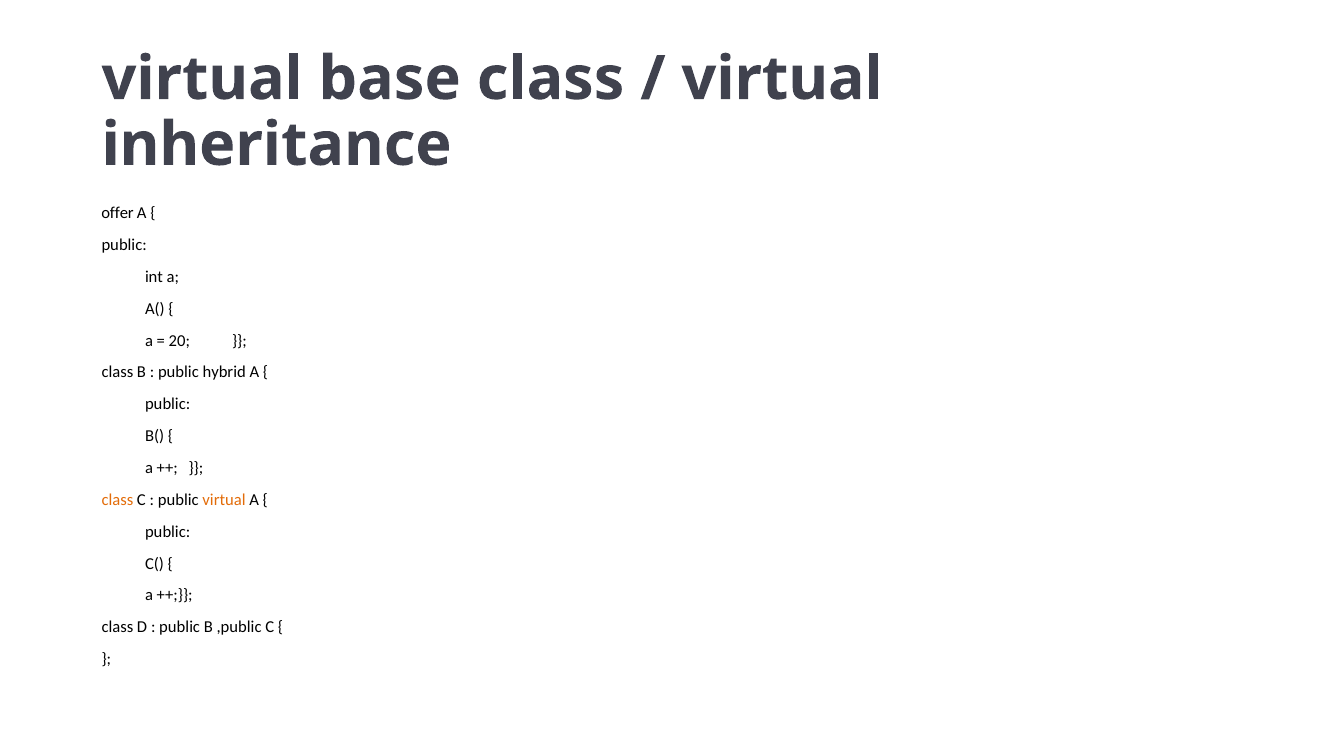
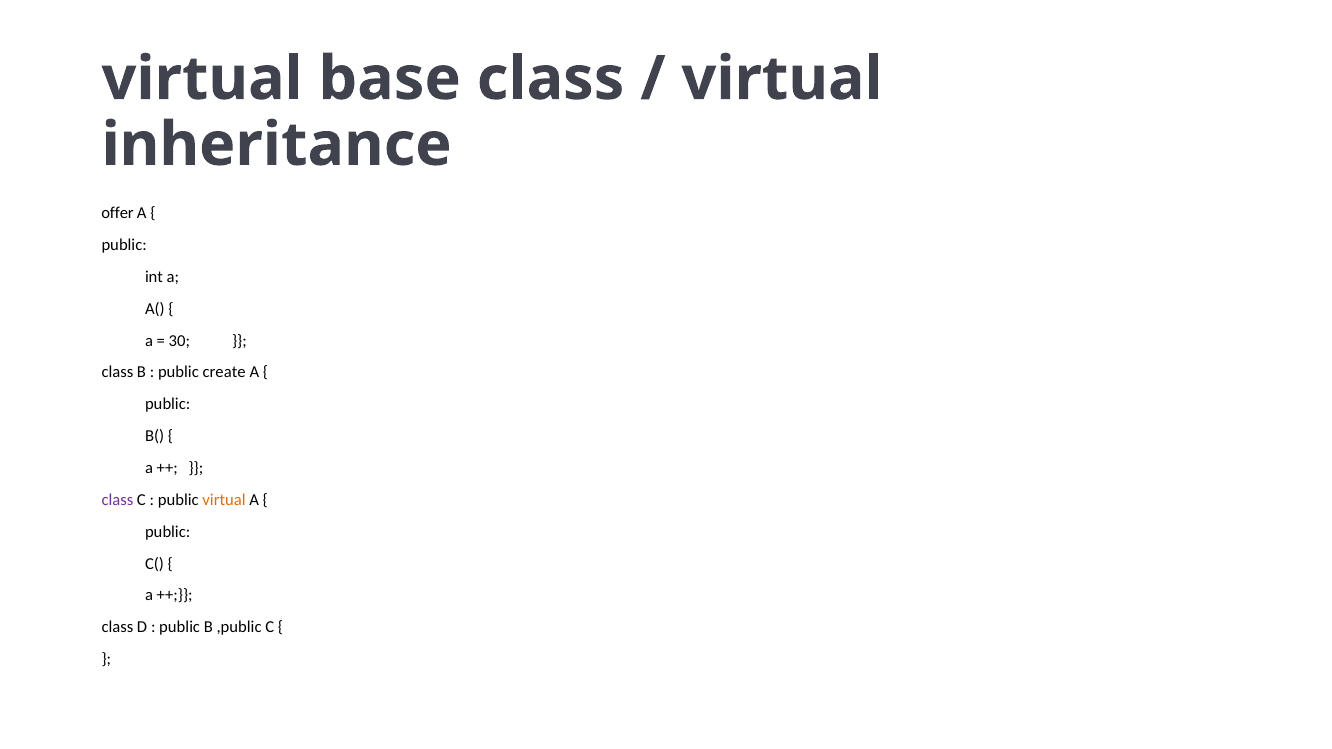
20: 20 -> 30 (179, 341)
hybrid: hybrid -> create (224, 373)
class colour: orange -> purple (117, 500)
